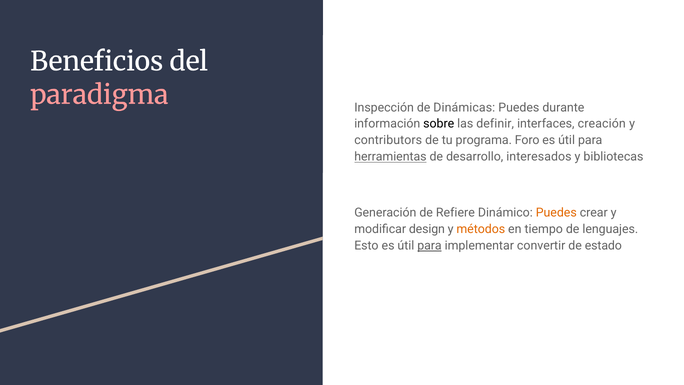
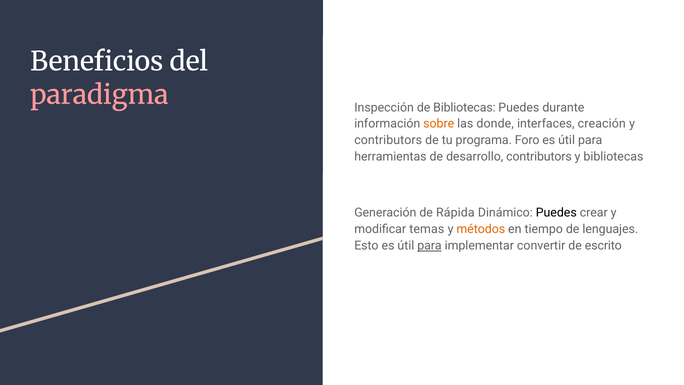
de Dinámicas: Dinámicas -> Bibliotecas (464, 107)
sobre colour: black -> orange (439, 124)
definir: definir -> donde (495, 124)
herramientas underline: present -> none (390, 157)
desarrollo interesados: interesados -> contributors (539, 157)
Refiere: Refiere -> Rápida (455, 213)
Puedes colour: orange -> black (556, 213)
design: design -> temas (427, 229)
estado: estado -> escrito (603, 246)
